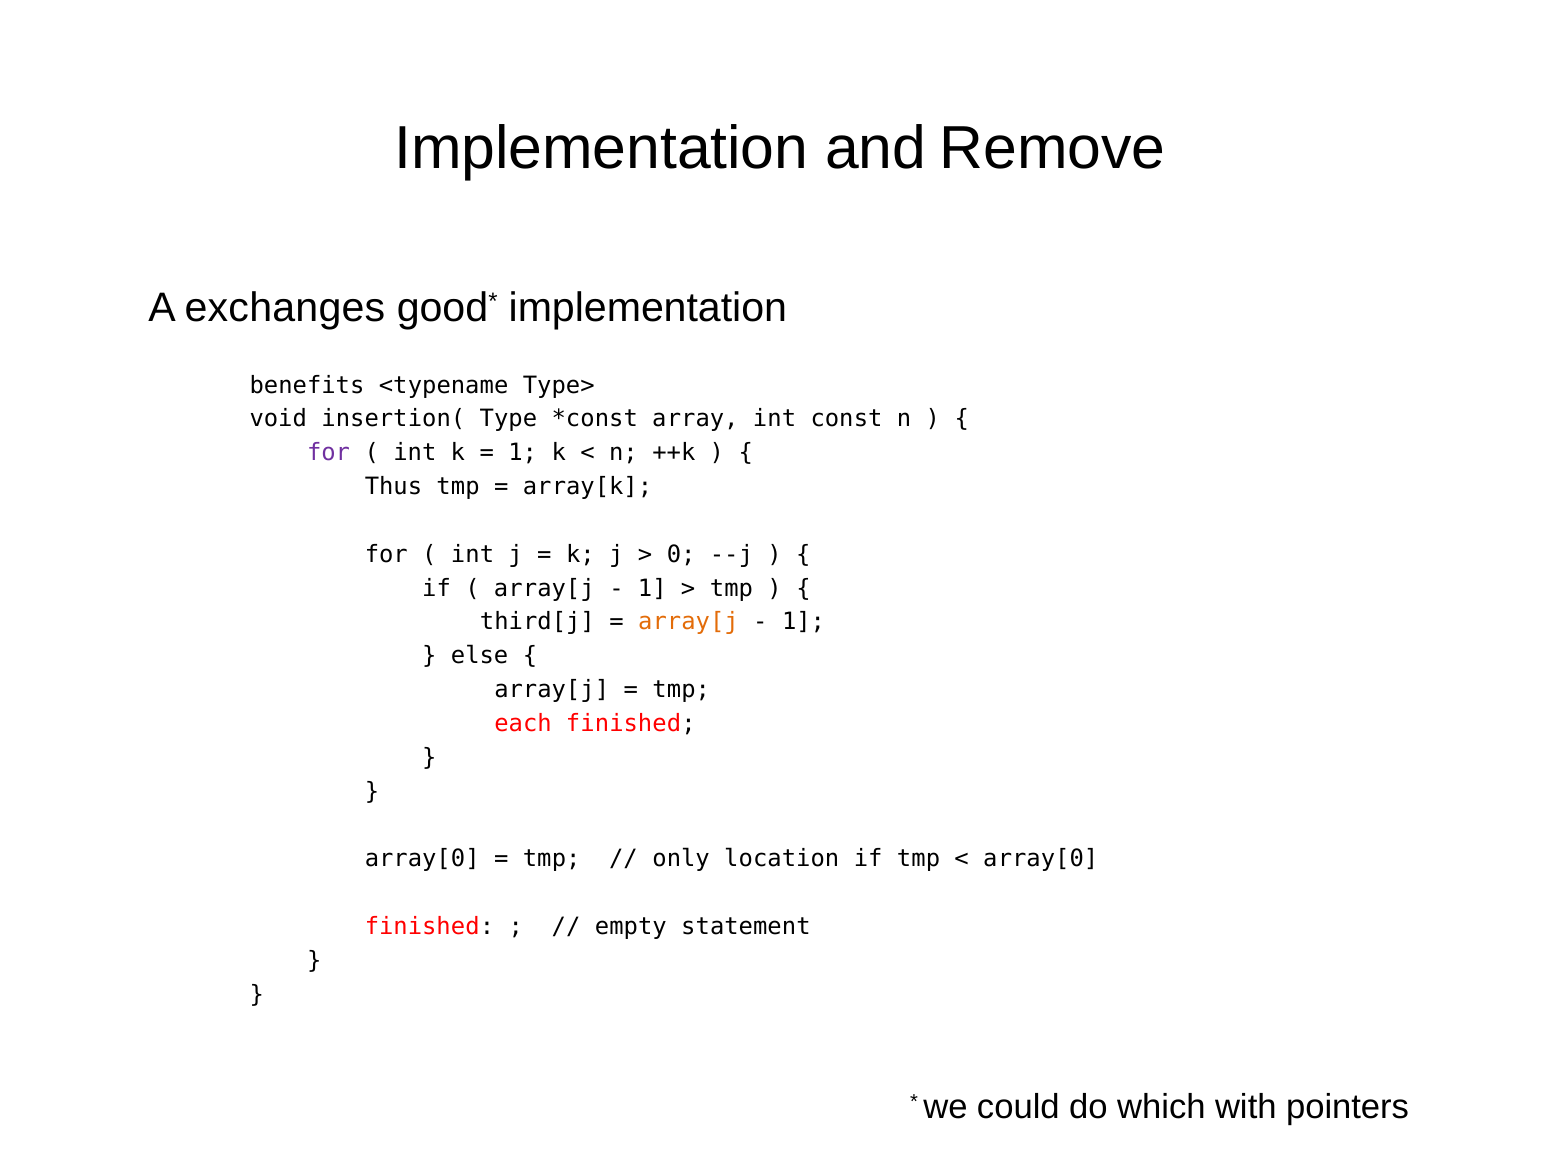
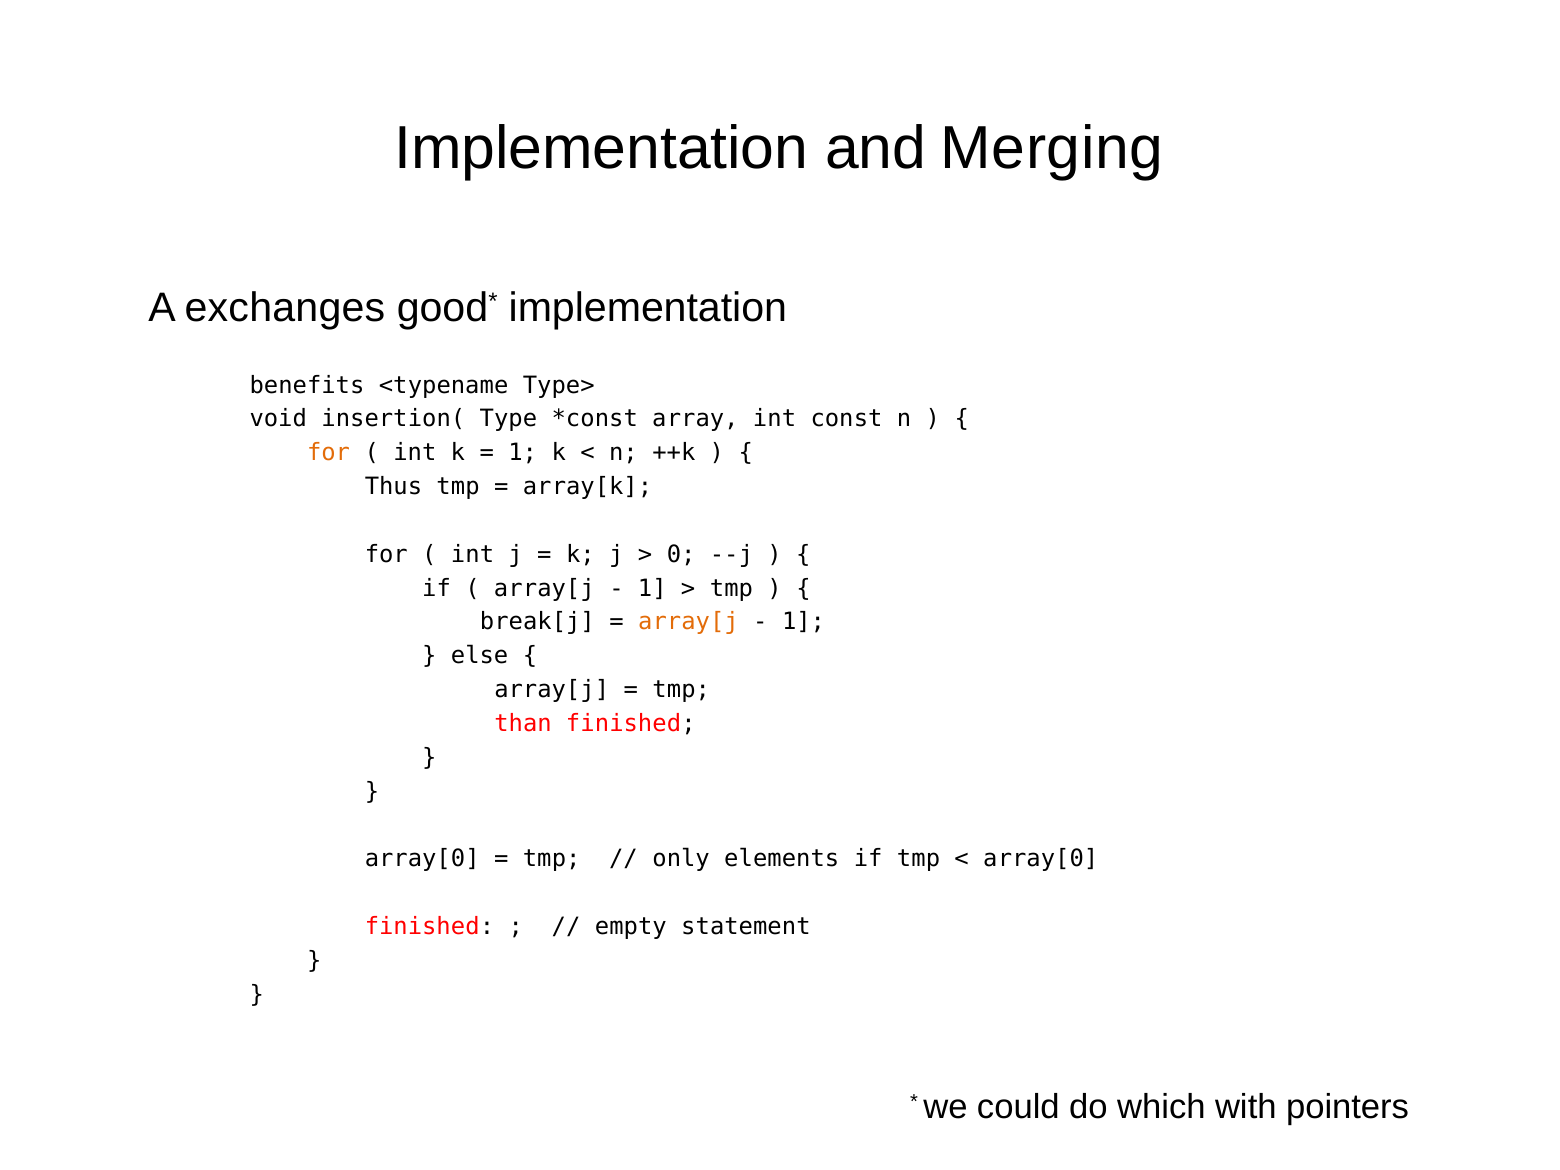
Remove: Remove -> Merging (1052, 149)
for colour: purple -> orange (329, 453)
third[j: third[j -> break[j (537, 622)
each: each -> than (523, 724)
location: location -> elements (782, 859)
